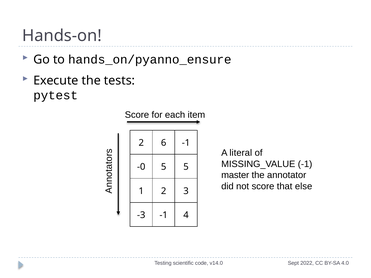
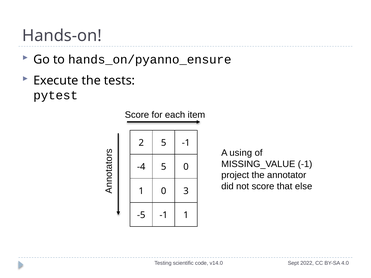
2 6: 6 -> 5 (164, 143)
literal: literal -> using (241, 153)
-0: -0 -> -4 (141, 167)
5 5: 5 -> 0 (186, 167)
master: master -> project (235, 175)
1 2: 2 -> 0 (164, 191)
-3: -3 -> -5 (141, 215)
-1 4: 4 -> 1 (186, 215)
